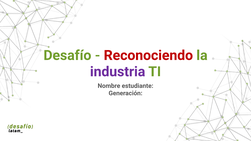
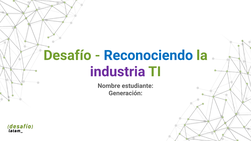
Reconociendo colour: red -> blue (148, 55)
